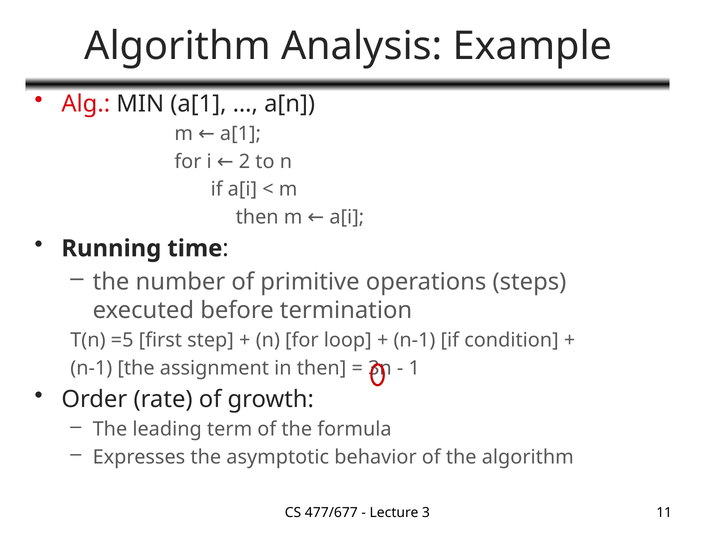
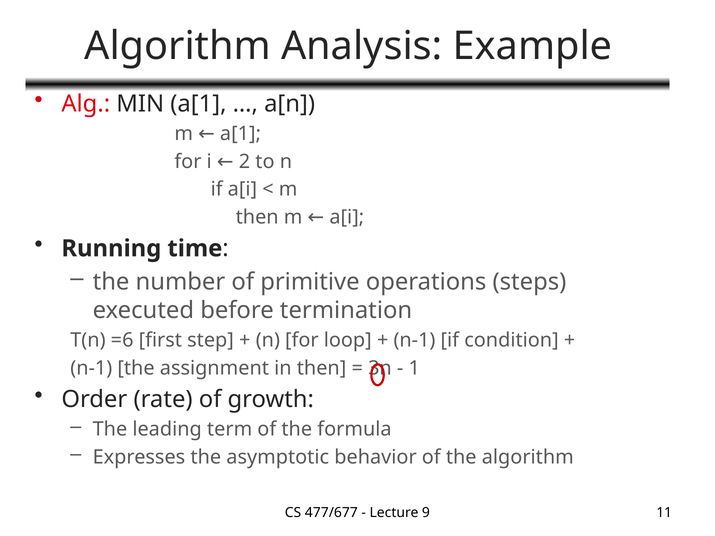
=5: =5 -> =6 (122, 340)
3: 3 -> 9 (426, 513)
